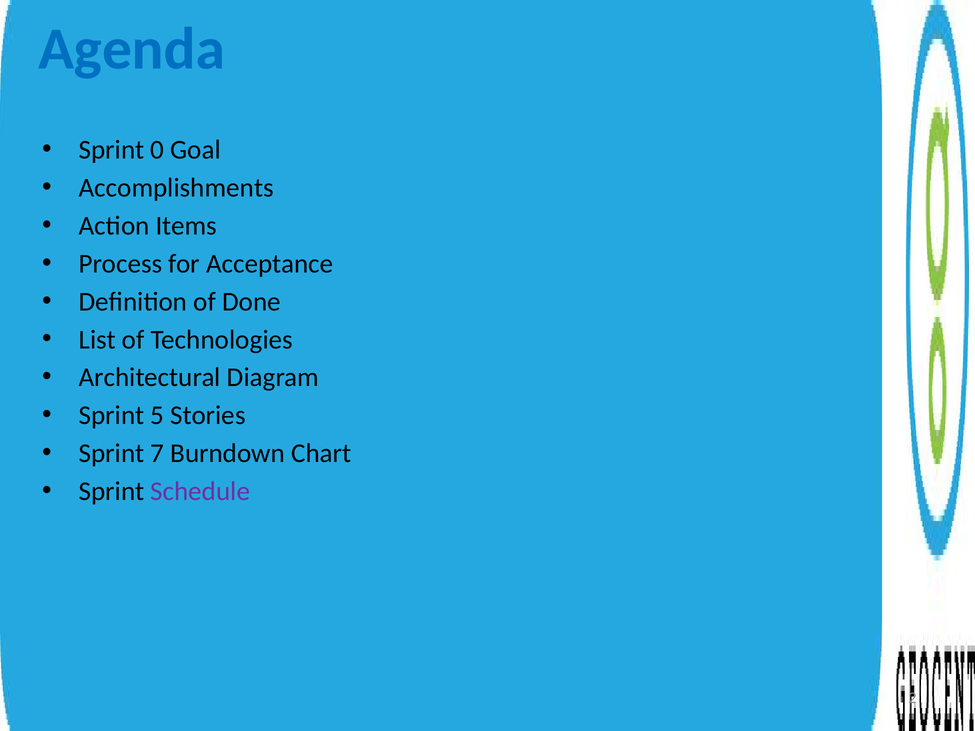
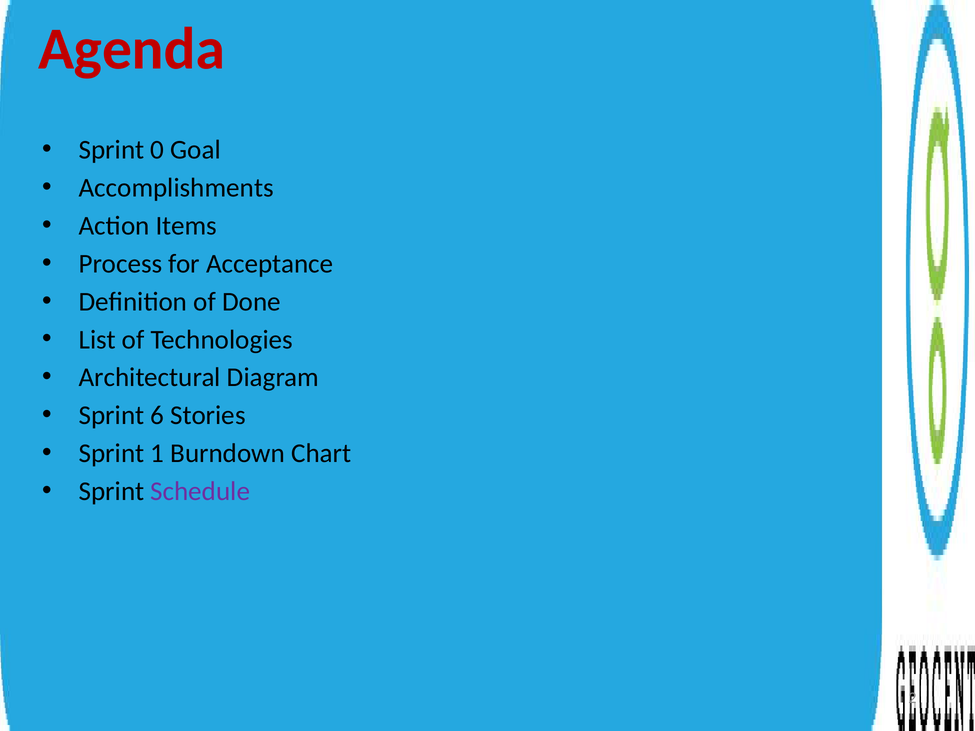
Agenda colour: blue -> red (131, 49)
5: 5 -> 6 (157, 416)
7: 7 -> 1 (157, 454)
